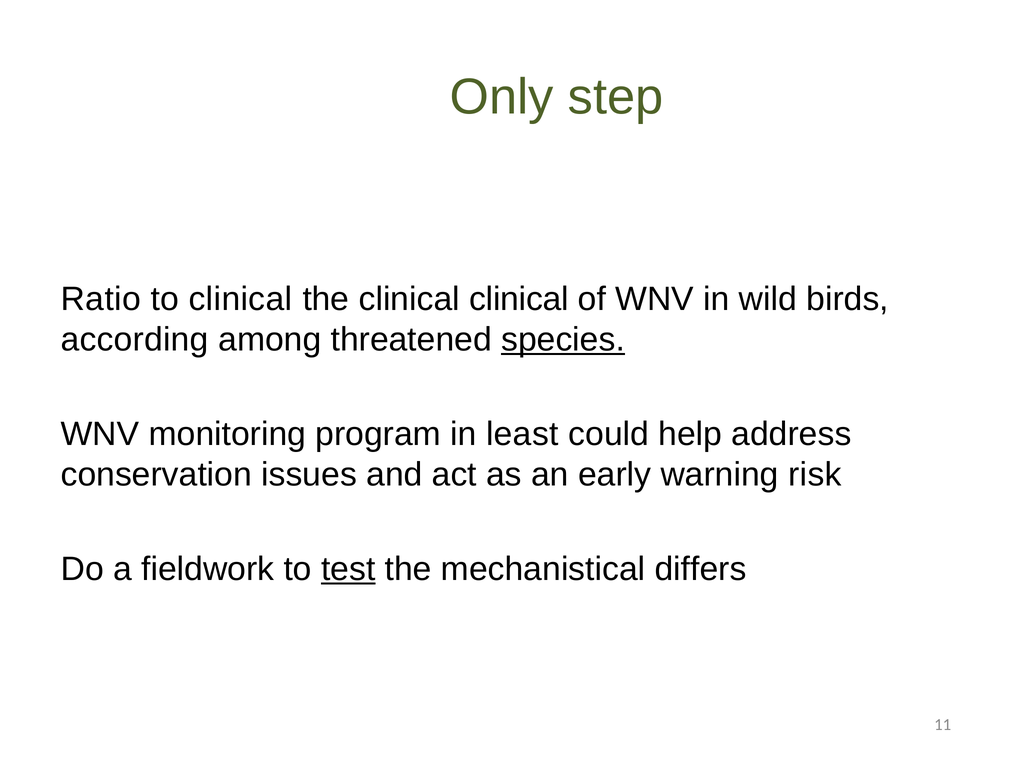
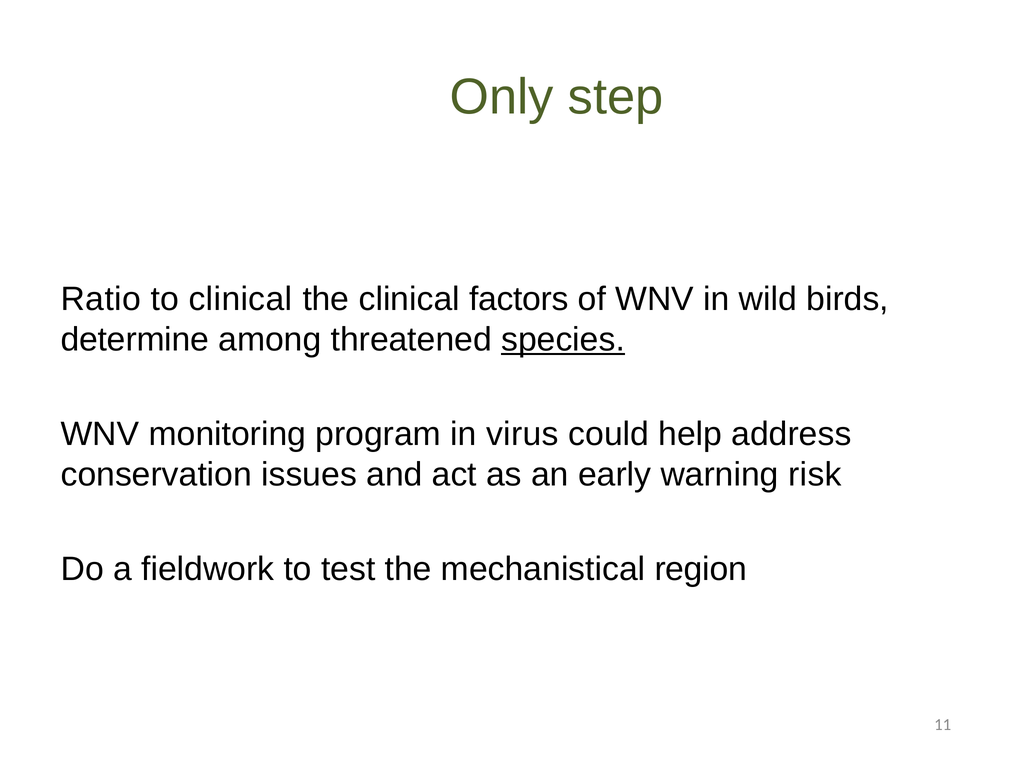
clinical clinical: clinical -> factors (519, 299)
according: according -> determine (135, 340)
least: least -> virus (522, 434)
test underline: present -> none (348, 569)
differs: differs -> region (701, 569)
